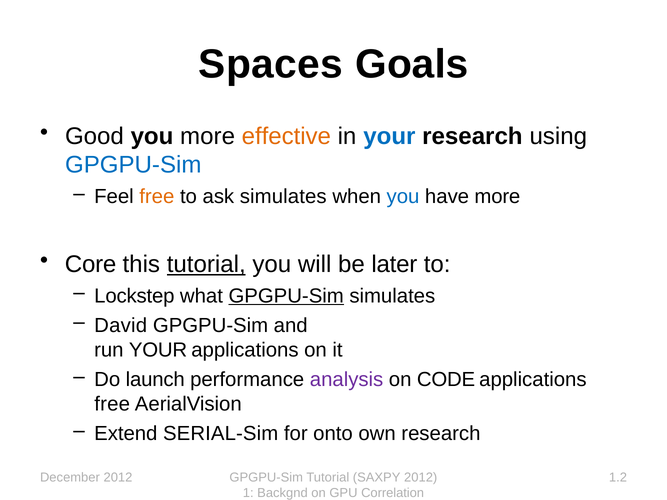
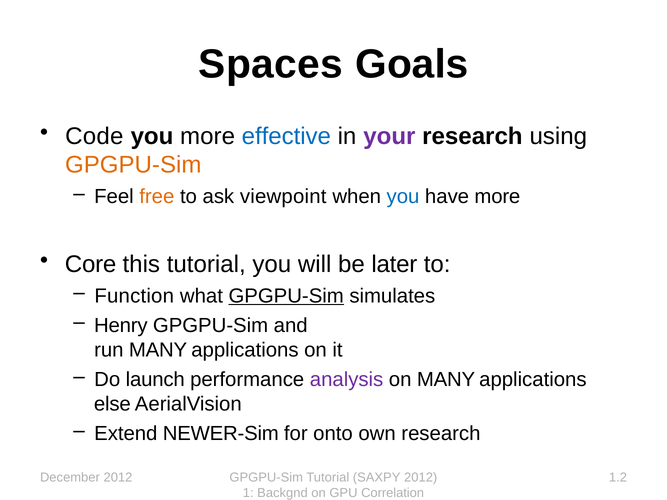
Good: Good -> Code (94, 136)
effective colour: orange -> blue (286, 136)
your colour: blue -> purple (389, 136)
GPGPU-Sim colour: blue -> orange (133, 165)
ask simulates: simulates -> viewpoint (283, 197)
tutorial underline: present -> none (206, 264)
Lockstep: Lockstep -> Function (134, 296)
David: David -> Henry (121, 326)
run YOUR: YOUR -> MANY (158, 350)
on CODE: CODE -> MANY (446, 380)
free: free -> else (112, 404)
SERIAL-Sim: SERIAL-Sim -> NEWER-Sim (221, 434)
